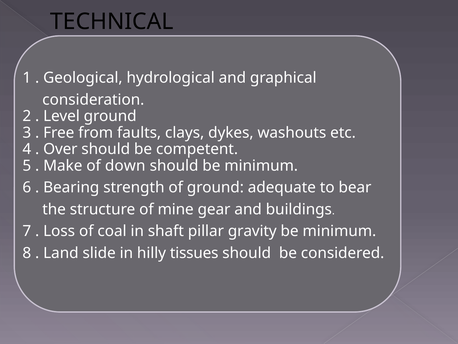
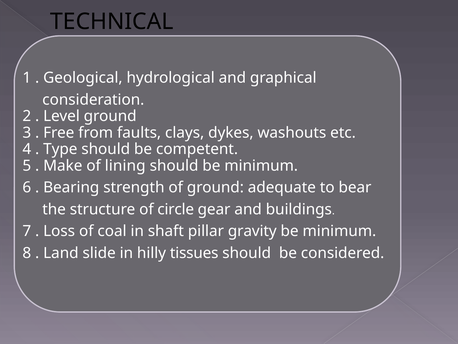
Over: Over -> Type (60, 149)
down: down -> lining (125, 165)
mine: mine -> circle (176, 209)
